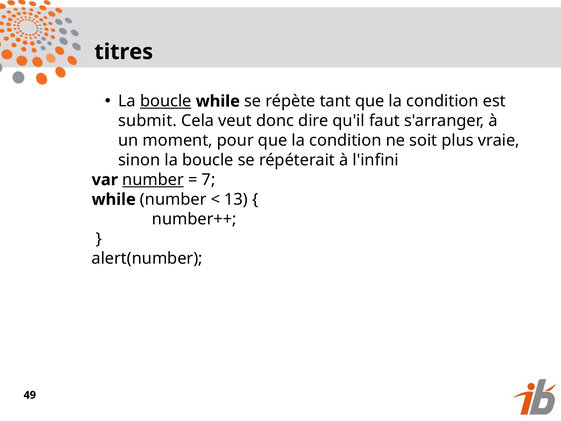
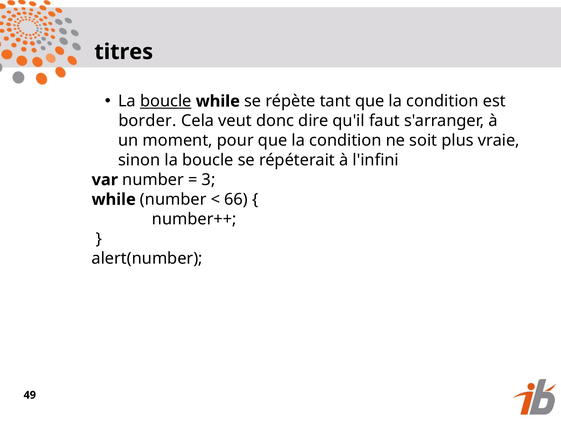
submit: submit -> border (147, 121)
number underline: present -> none (153, 180)
7: 7 -> 3 (209, 180)
13: 13 -> 66 (236, 199)
